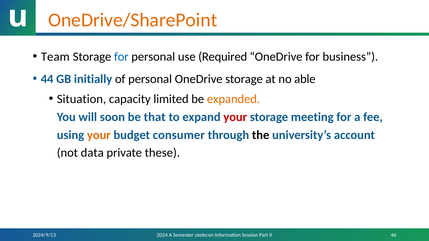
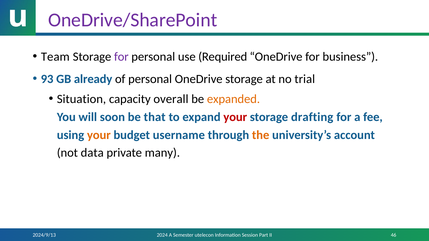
OneDrive/SharePoint colour: orange -> purple (133, 20)
for colour: blue -> purple (121, 57)
44: 44 -> 93 (47, 79)
initially: initially -> already (93, 79)
able: able -> trial (305, 79)
limited: limited -> overall (171, 99)
meeting: meeting -> drafting (312, 117)
consumer: consumer -> username (179, 135)
the colour: black -> orange (261, 135)
these: these -> many (162, 153)
